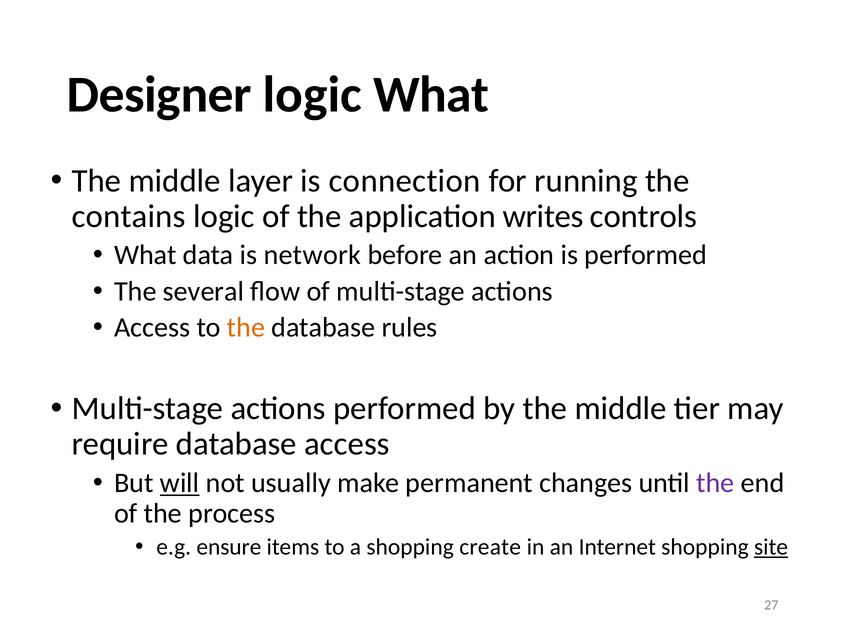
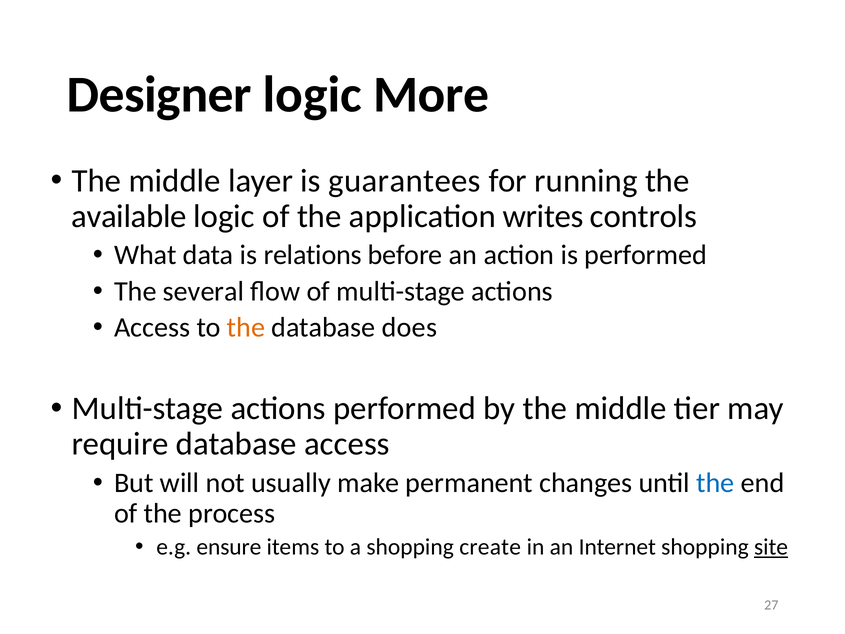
logic What: What -> More (431, 95)
connection: connection -> guarantees (405, 181)
contains: contains -> available (129, 216)
network: network -> relations (313, 255)
rules: rules -> does (409, 328)
will underline: present -> none (180, 483)
the colour: purple -> blue (715, 483)
